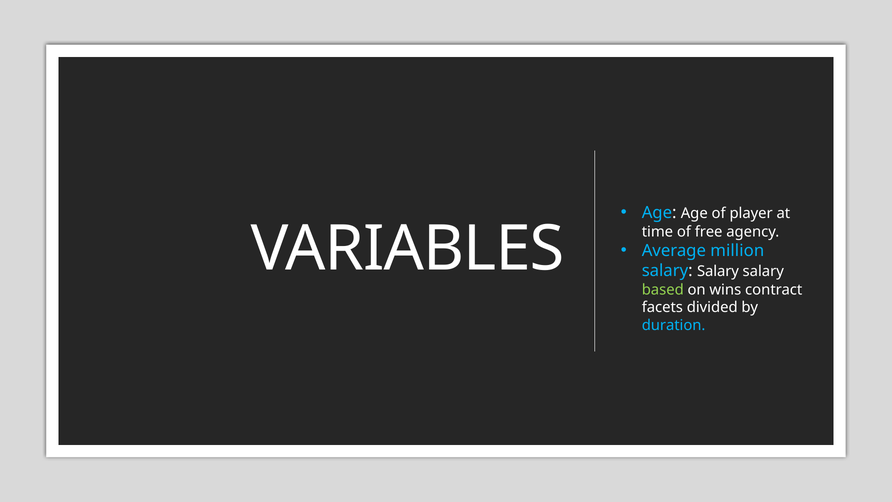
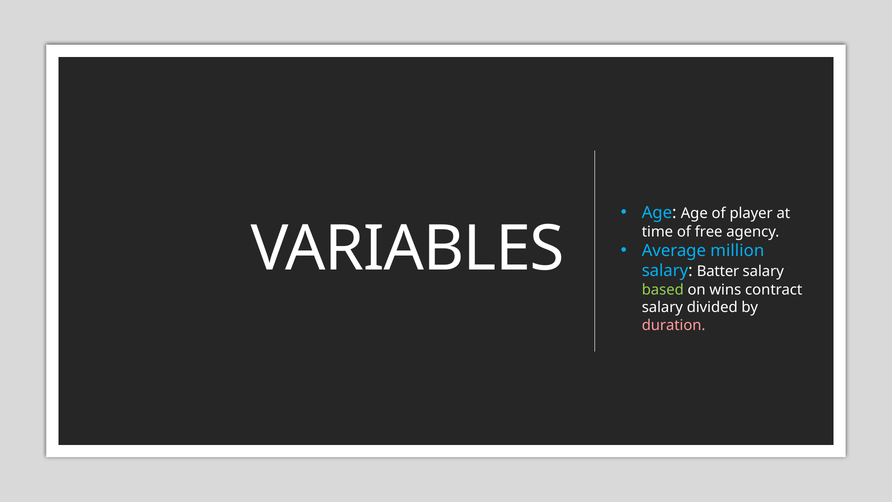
Salary: Salary -> Batter (718, 271)
facets: facets -> salary (662, 307)
duration colour: light blue -> pink (674, 325)
